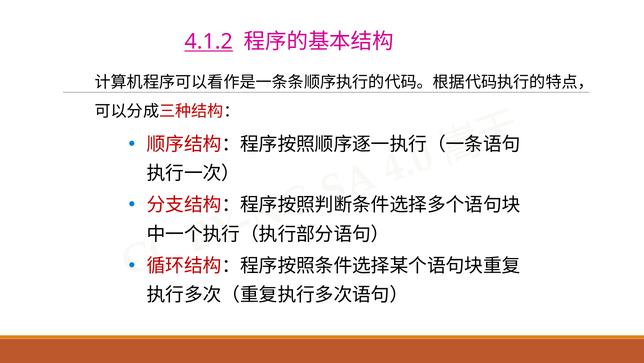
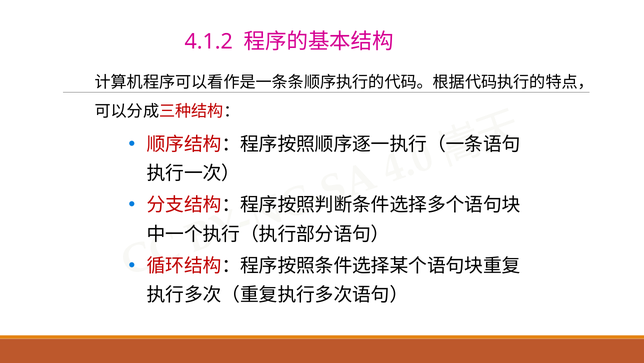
4.1.2 underline: present -> none (209, 42)
